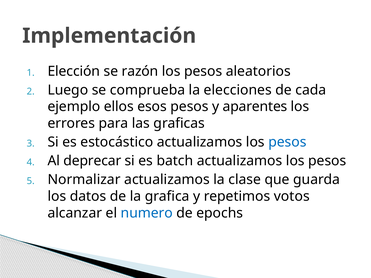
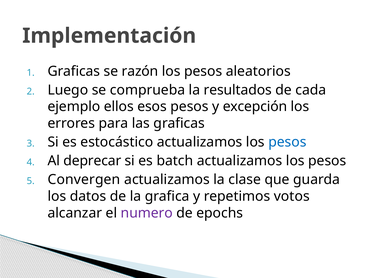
Elección: Elección -> Graficas (74, 71)
elecciones: elecciones -> resultados (238, 90)
aparentes: aparentes -> excepción (255, 107)
Normalizar: Normalizar -> Convergen (84, 180)
numero colour: blue -> purple (147, 213)
